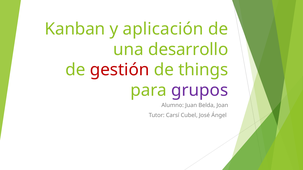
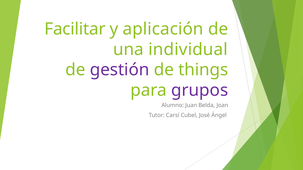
Kanban: Kanban -> Facilitar (75, 29)
desarrollo: desarrollo -> individual (188, 50)
gestión colour: red -> purple (120, 70)
